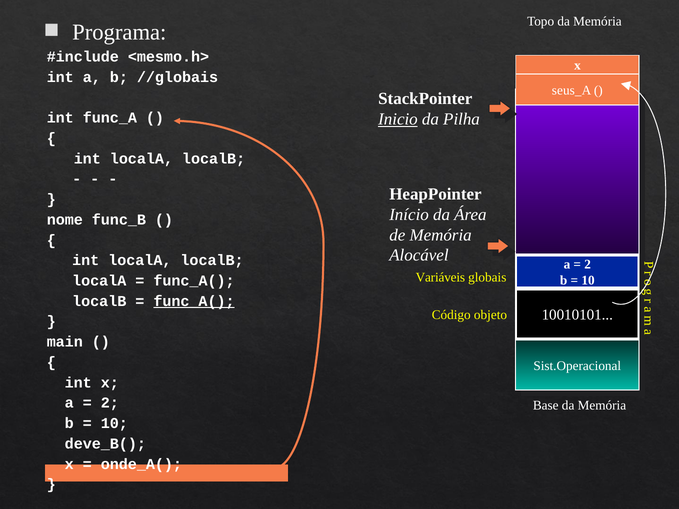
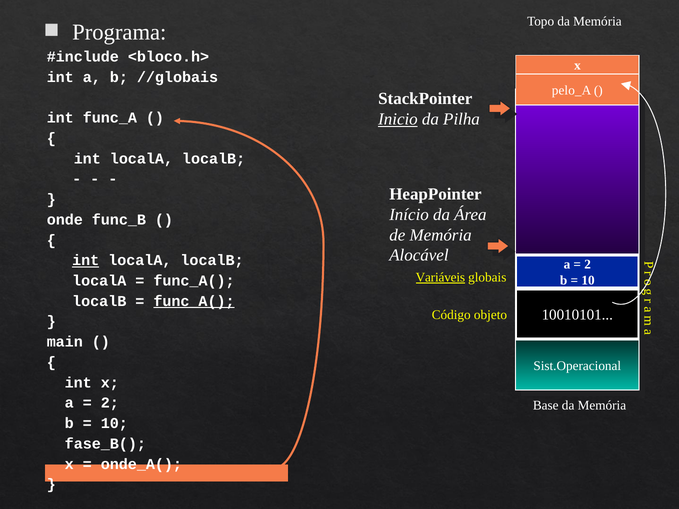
<mesmo.h>: <mesmo.h> -> <bloco.h> (169, 57)
seus_A: seus_A -> pelo_A (572, 90)
nome: nome -> onde (65, 220)
int underline: none -> present (86, 261)
Variáveis underline: none -> present (440, 277)
deve_B(: deve_B( -> fase_B( (105, 444)
